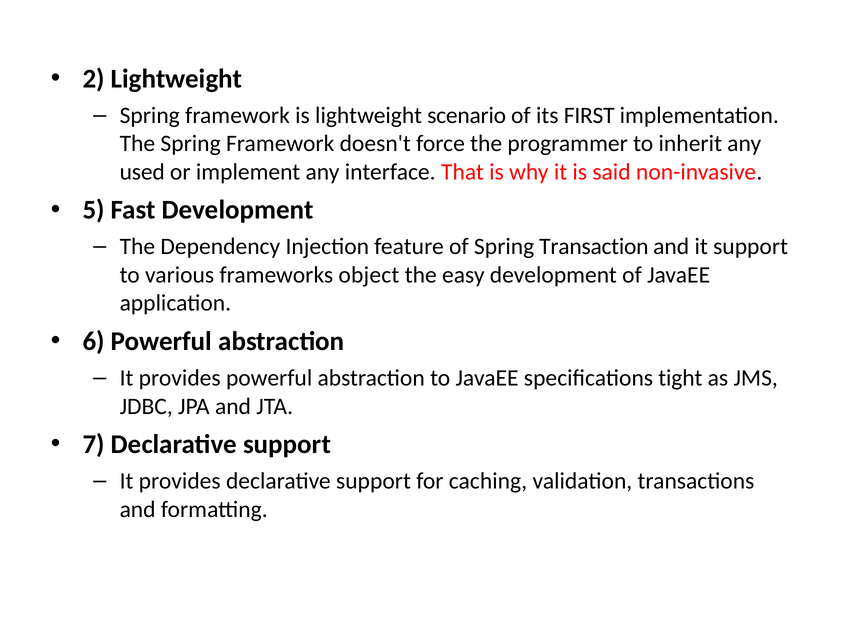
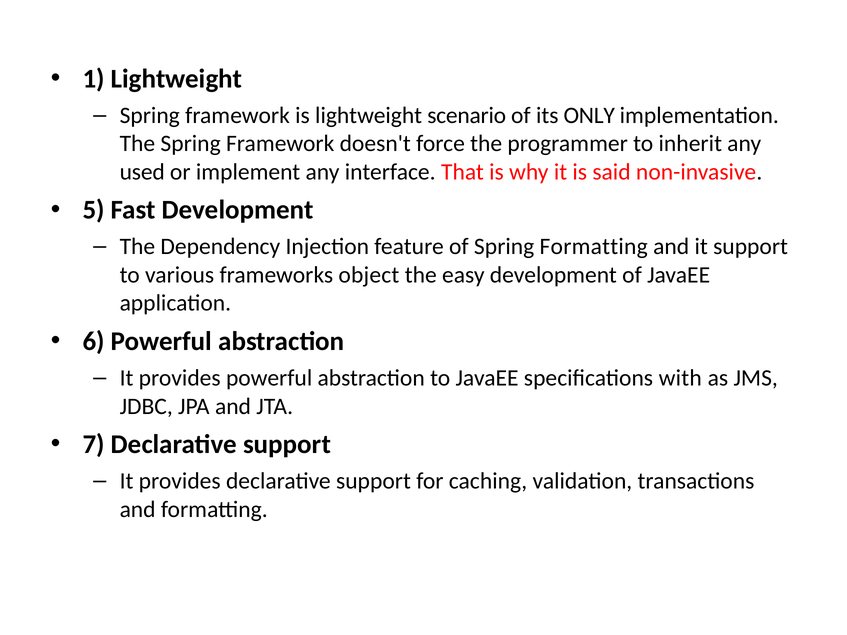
2: 2 -> 1 (94, 79)
FIRST: FIRST -> ONLY (589, 116)
Spring Transaction: Transaction -> Formatting (594, 247)
tight: tight -> with (680, 378)
